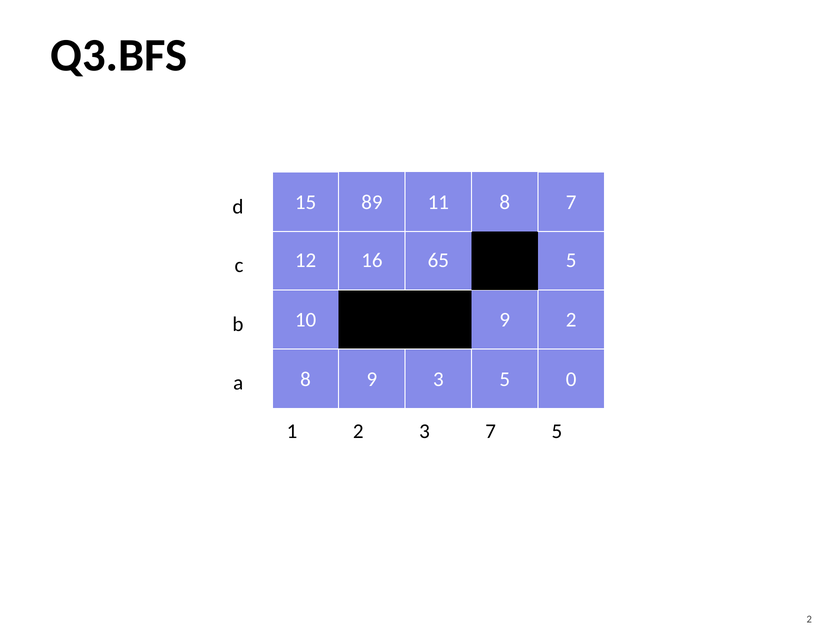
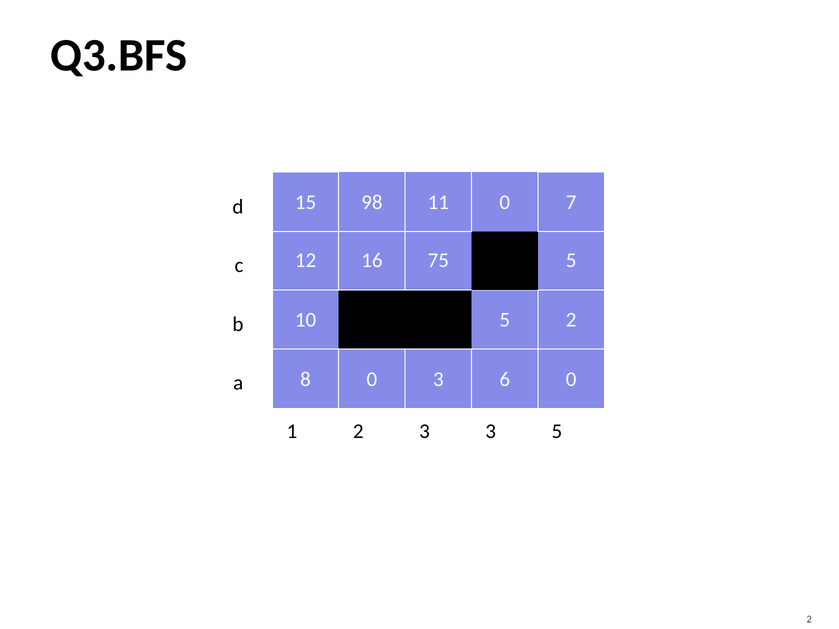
89: 89 -> 98 (372, 202)
11 8: 8 -> 0 (505, 202)
65: 65 -> 75 (438, 261)
10 9: 9 -> 5 (505, 320)
8 9: 9 -> 0 (372, 379)
3 5: 5 -> 6 (505, 379)
2 7: 7 -> 3 (491, 432)
